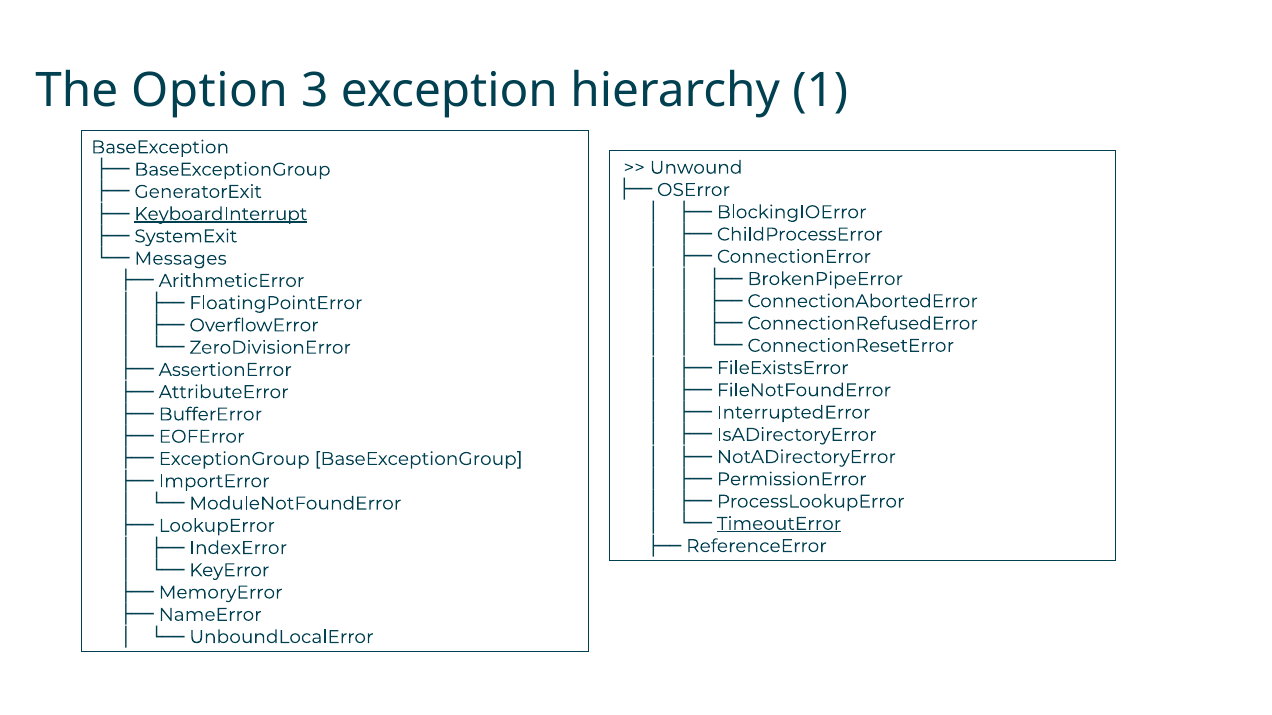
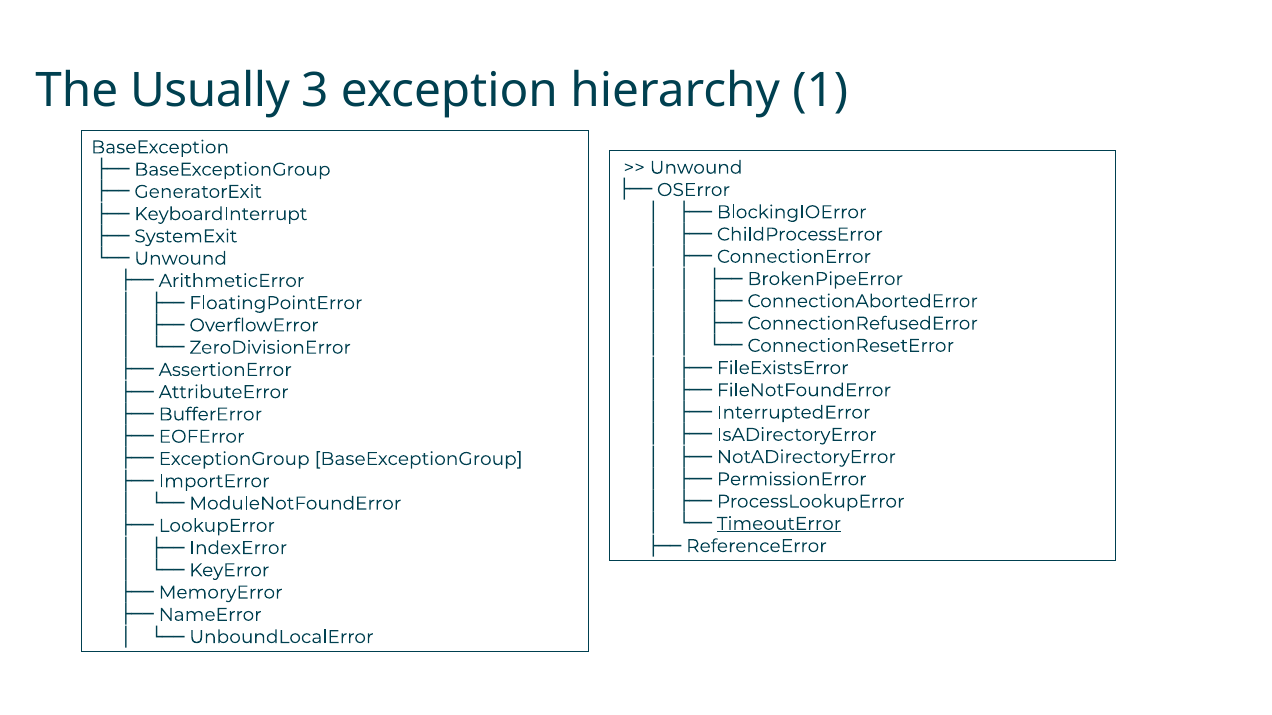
Option: Option -> Usually (210, 91)
KeyboardInterrupt underline: present -> none (221, 214)
Messages: Messages -> Unwound (181, 259)
